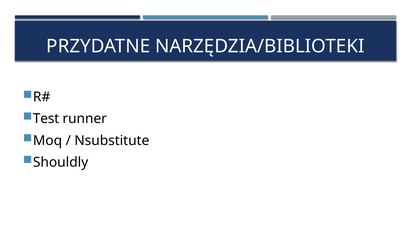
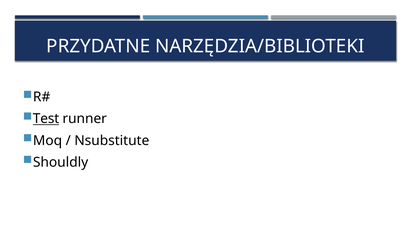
Test underline: none -> present (46, 119)
